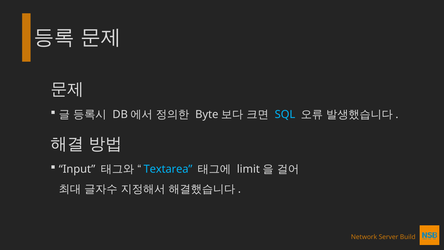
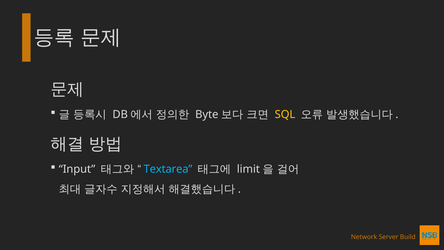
SQL colour: light blue -> yellow (285, 115)
